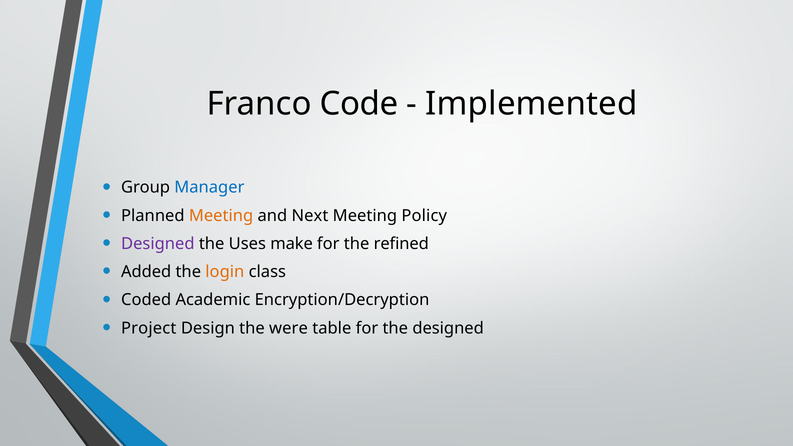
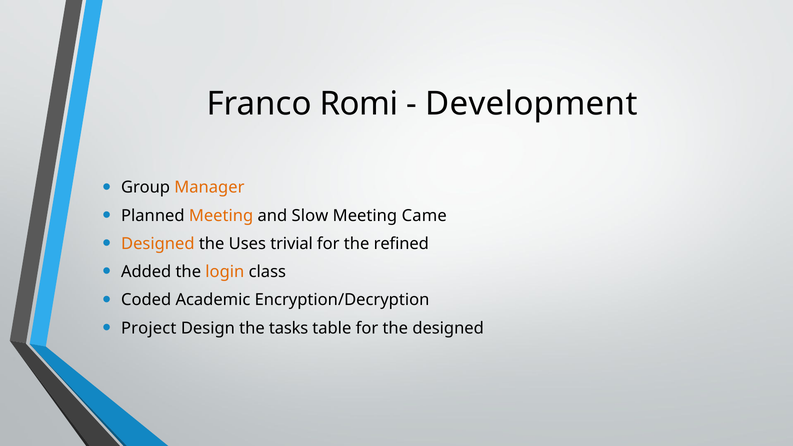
Code: Code -> Romi (359, 104)
Implemented: Implemented -> Development (531, 104)
Manager colour: blue -> orange (209, 188)
Next: Next -> Slow (310, 216)
Policy: Policy -> Came (424, 216)
Designed colour: purple -> orange (158, 244)
make: make -> trivial (292, 244)
were: were -> tasks (289, 328)
